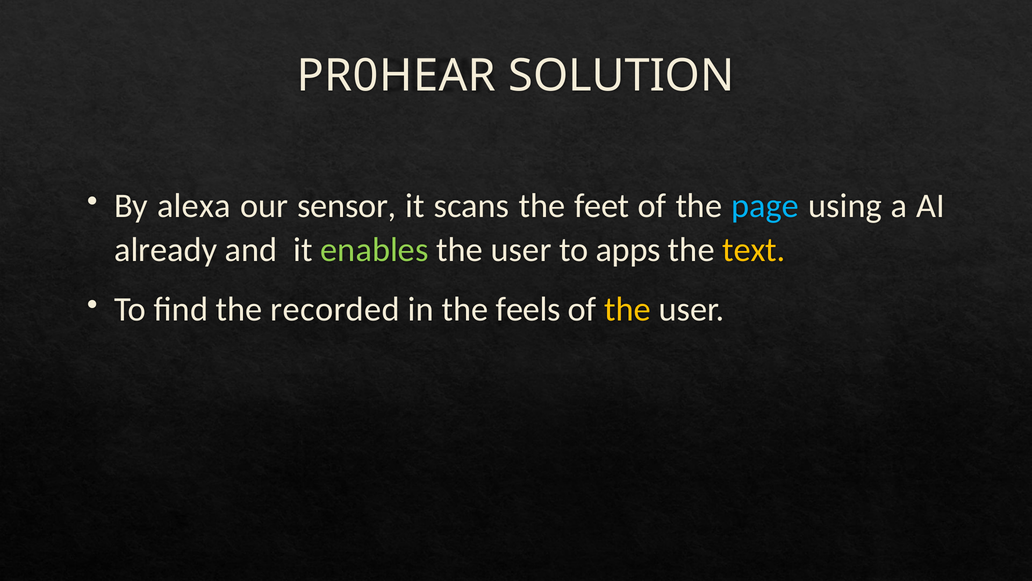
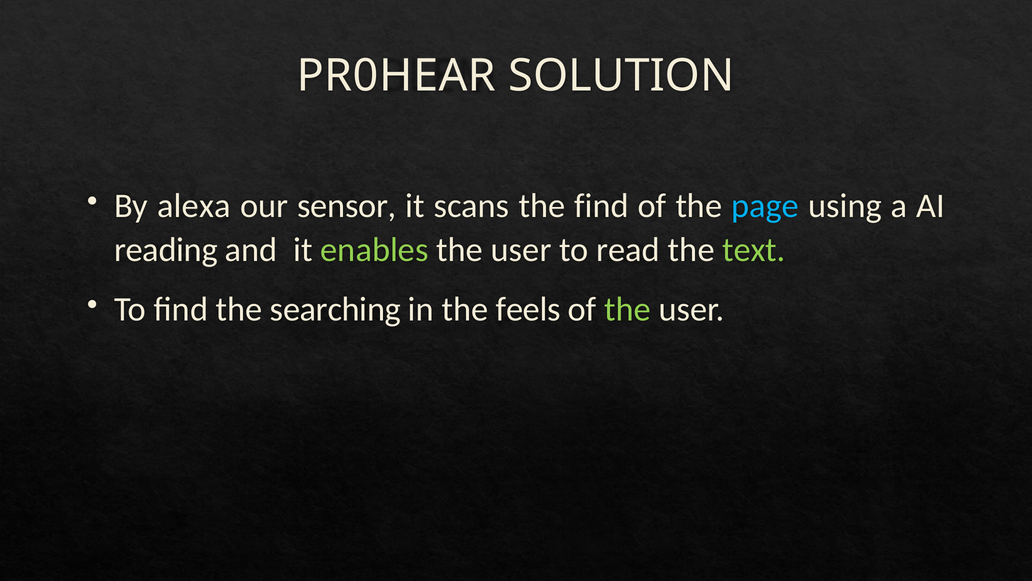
the feet: feet -> find (602, 206)
already: already -> reading (166, 250)
apps: apps -> read (628, 250)
text colour: yellow -> light green (754, 250)
recorded: recorded -> searching (335, 309)
the colour: yellow -> light green (628, 309)
